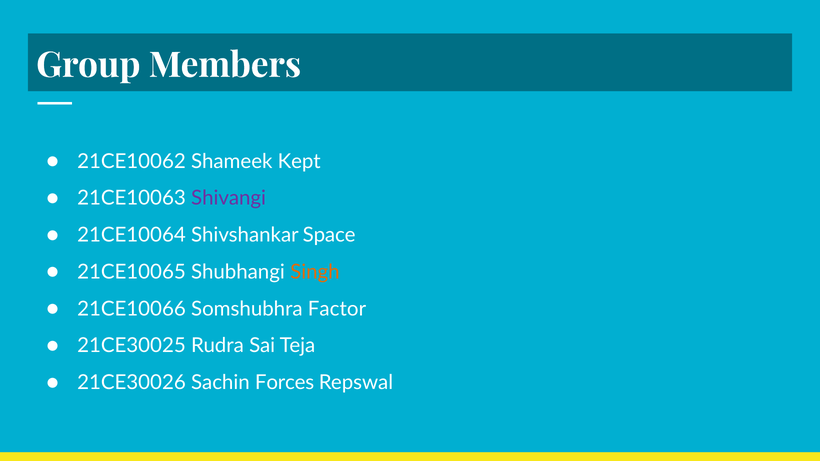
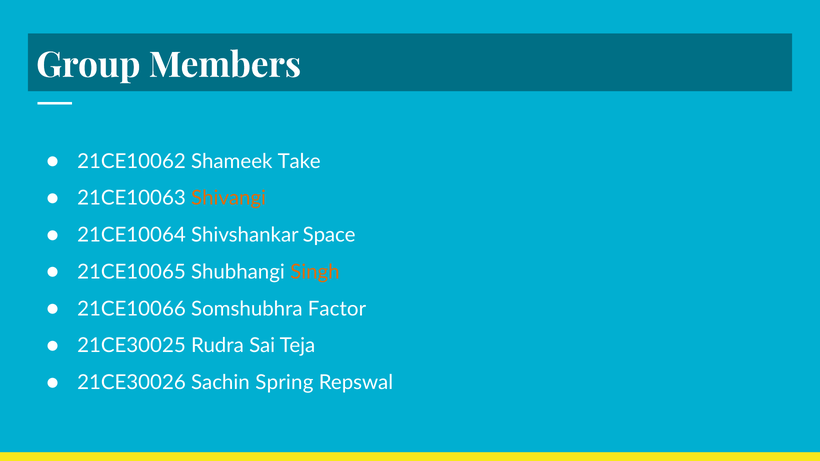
Kept: Kept -> Take (299, 161)
Shivangi colour: purple -> orange (229, 198)
Forces: Forces -> Spring (284, 383)
